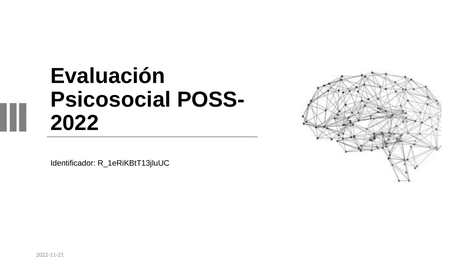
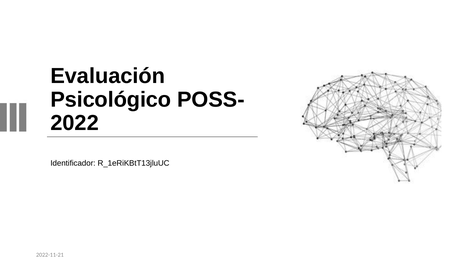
Psicosocial: Psicosocial -> Psicológico (111, 99)
